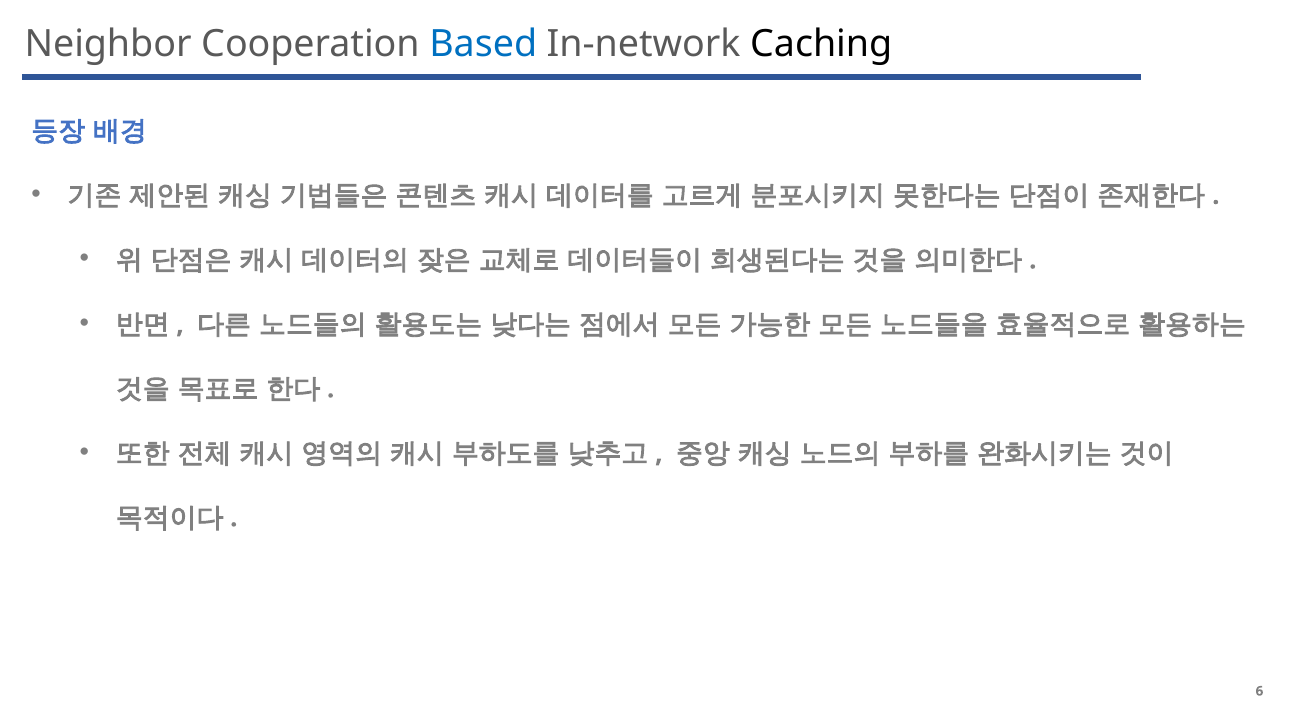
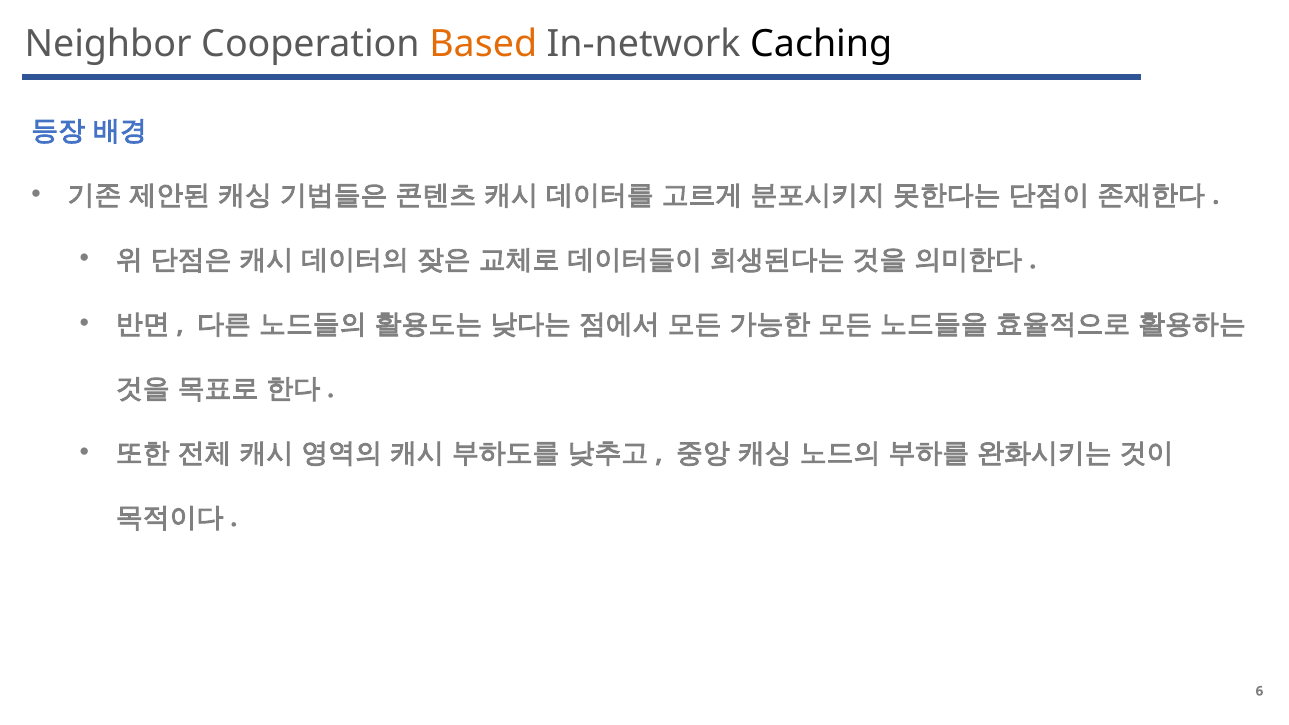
Based colour: blue -> orange (483, 44)
